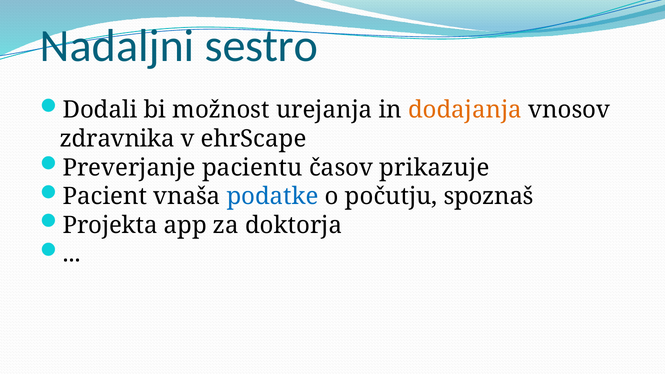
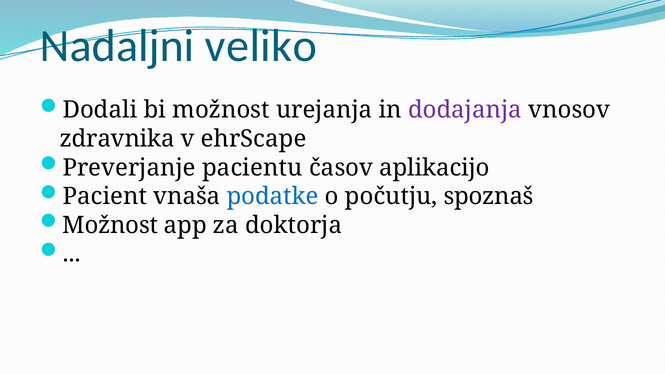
sestro: sestro -> veliko (261, 46)
dodajanja colour: orange -> purple (465, 110)
prikazuje: prikazuje -> aplikacijo (435, 168)
Projekta: Projekta -> Možnost (110, 225)
